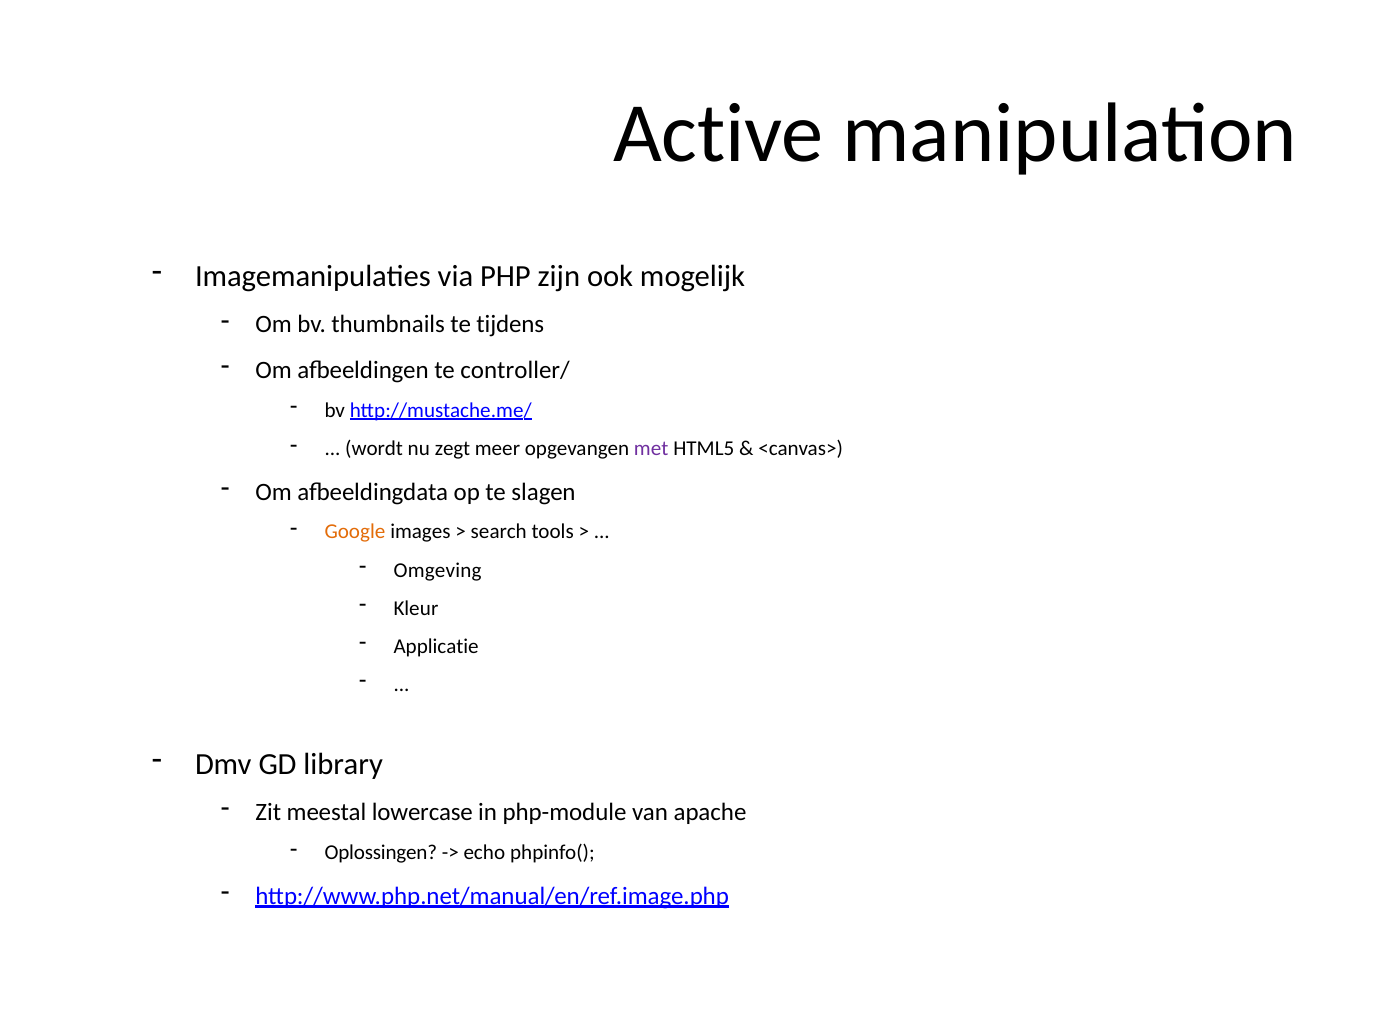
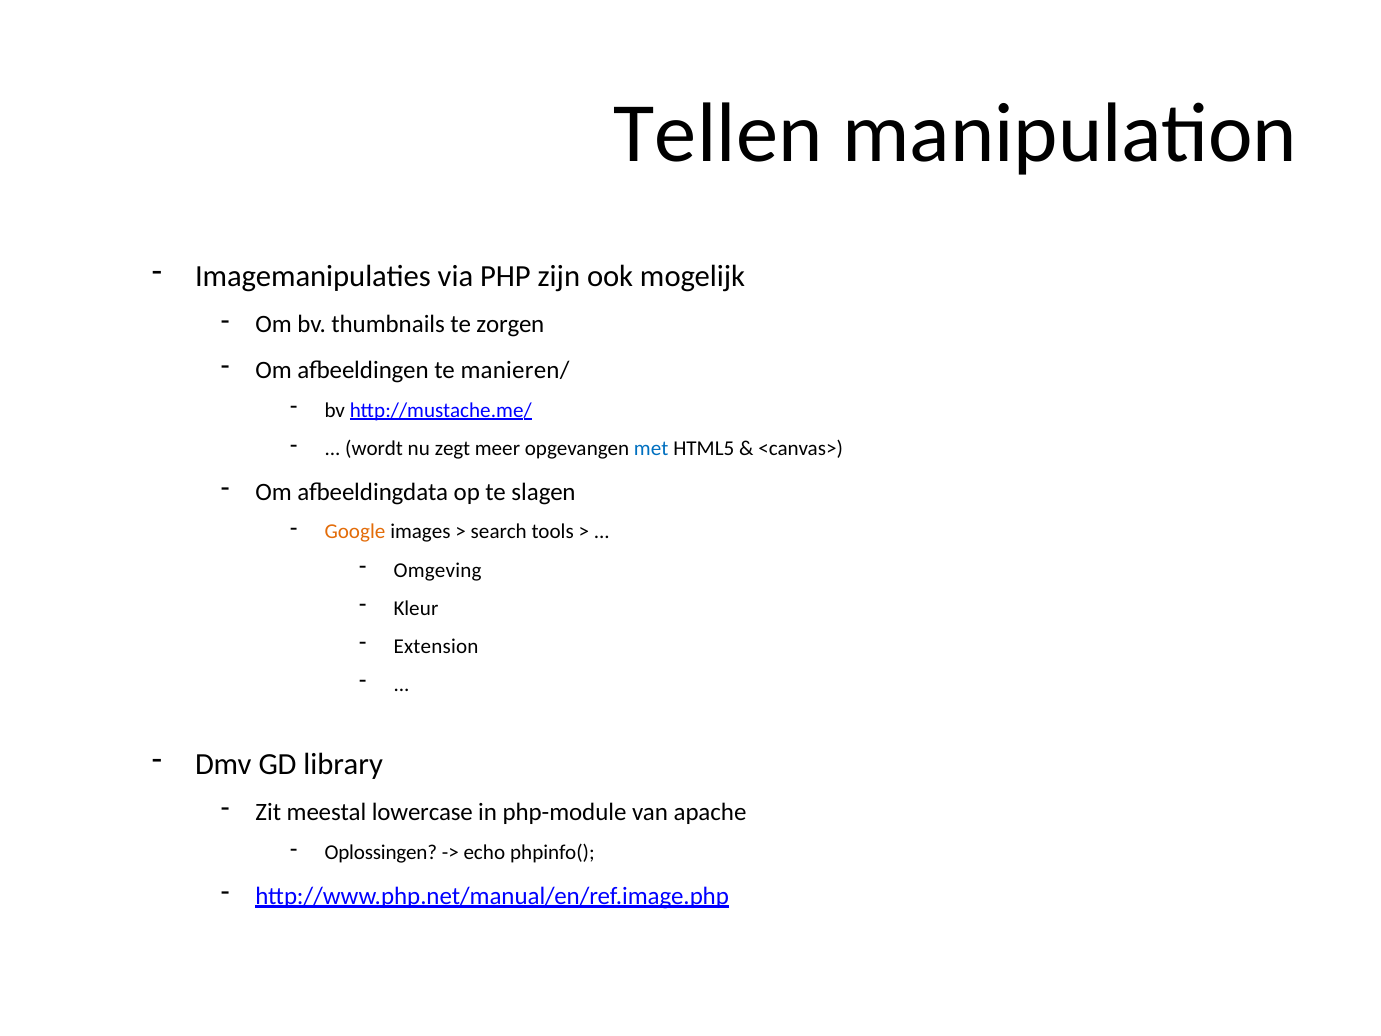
Active: Active -> Tellen (718, 134)
tijdens: tijdens -> zorgen (510, 325)
controller/: controller/ -> manieren/ (515, 370)
met colour: purple -> blue (651, 449)
Applicatie: Applicatie -> Extension (436, 646)
